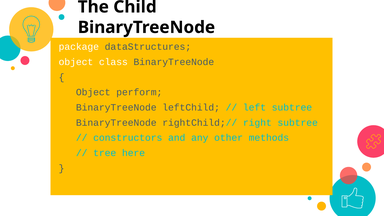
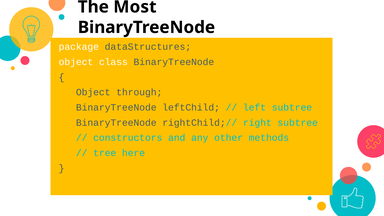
Child: Child -> Most (135, 7)
perform: perform -> through (139, 92)
